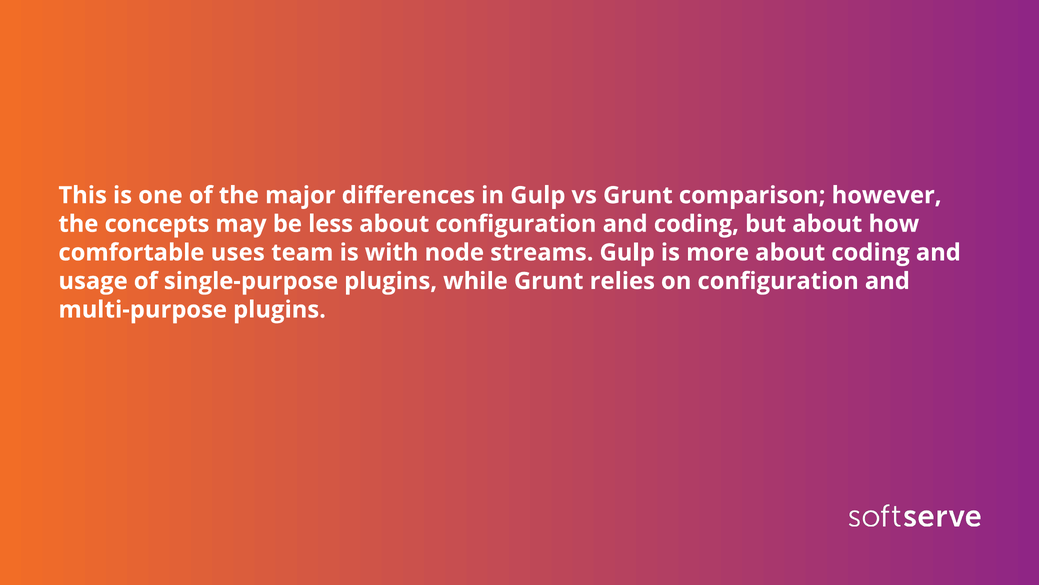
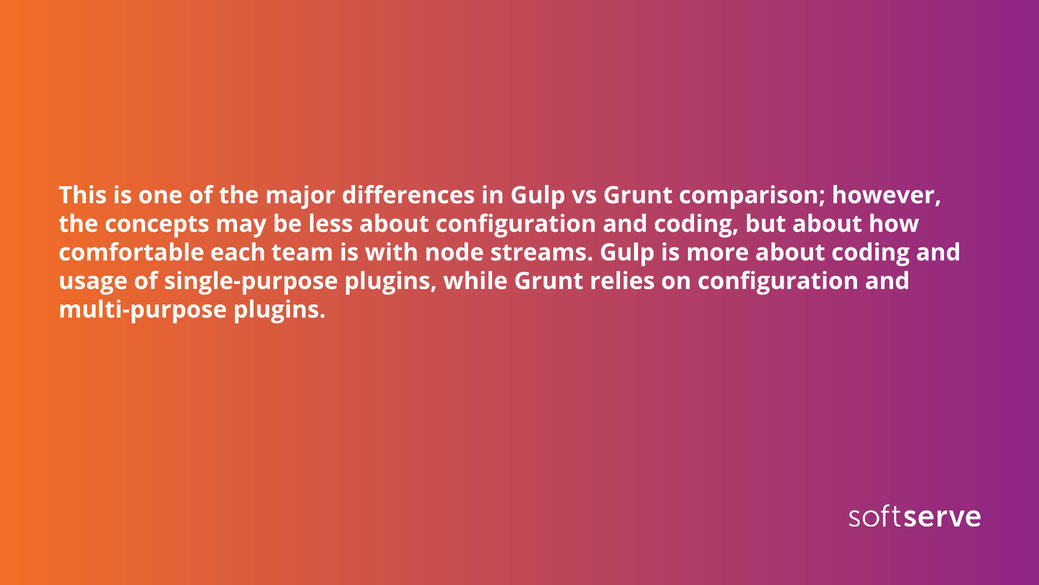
uses: uses -> each (238, 252)
